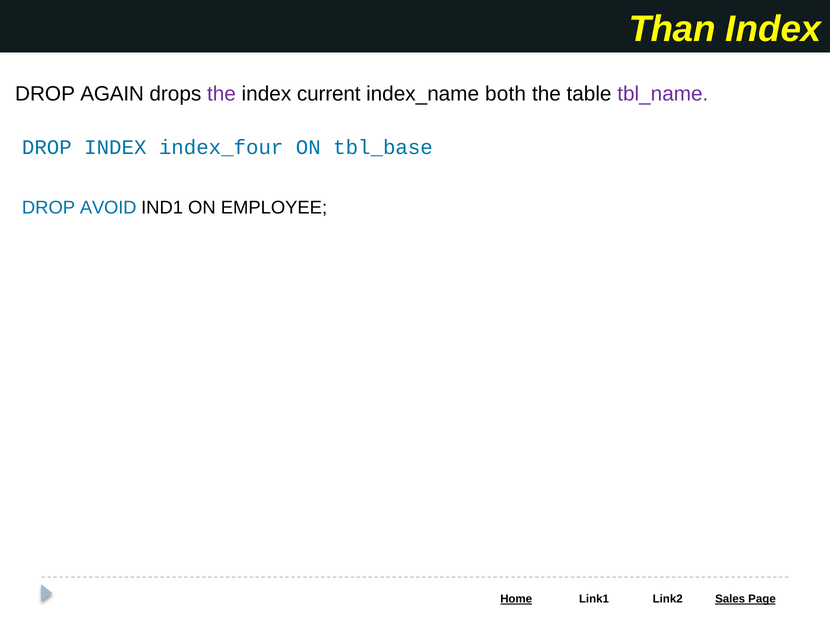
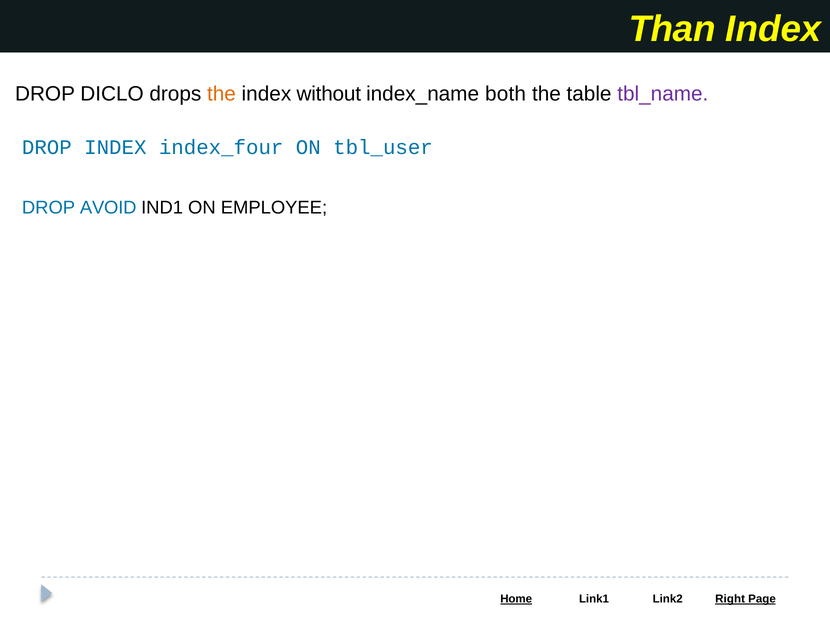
AGAIN: AGAIN -> DICLO (112, 94)
the colour: purple -> orange (221, 94)
current: current -> without (329, 94)
tbl_base: tbl_base -> tbl_user (383, 147)
Sales: Sales -> Right (730, 598)
